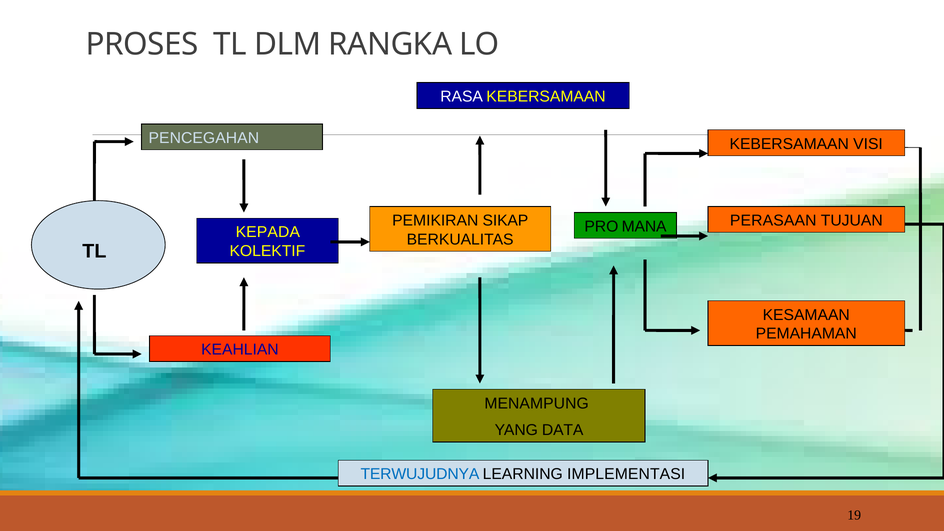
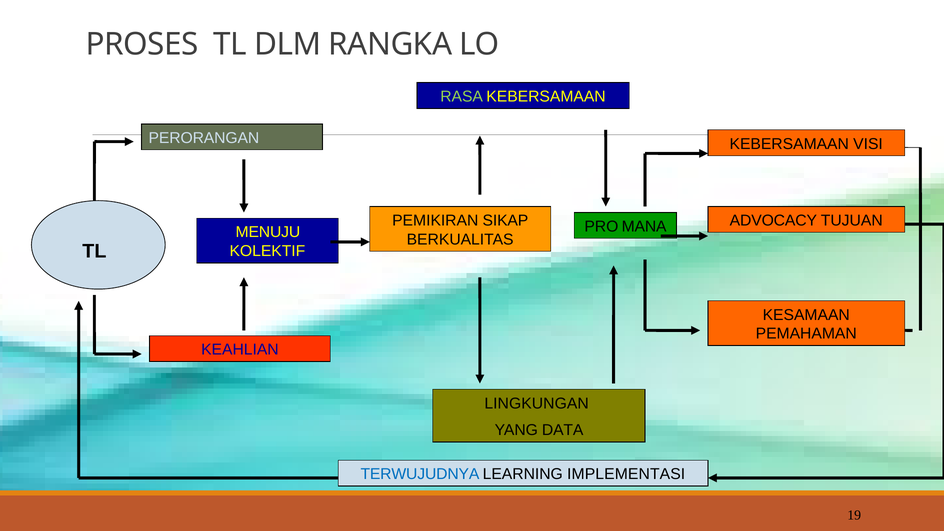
RASA colour: white -> light green (462, 97)
PENCEGAHAN: PENCEGAHAN -> PERORANGAN (204, 138)
PERASAAN: PERASAAN -> ADVOCACY (773, 221)
KEPADA: KEPADA -> MENUJU (268, 232)
MENAMPUNG: MENAMPUNG -> LINGKUNGAN (537, 403)
